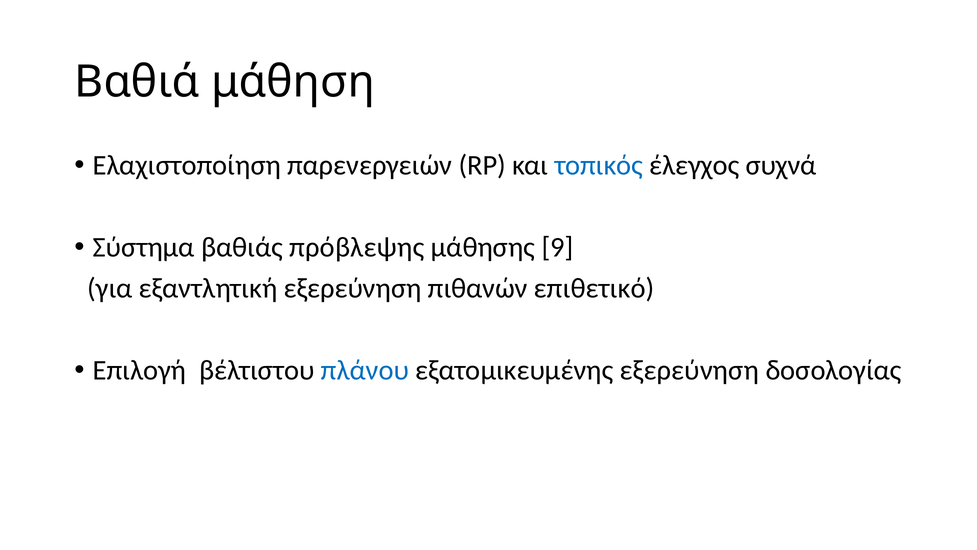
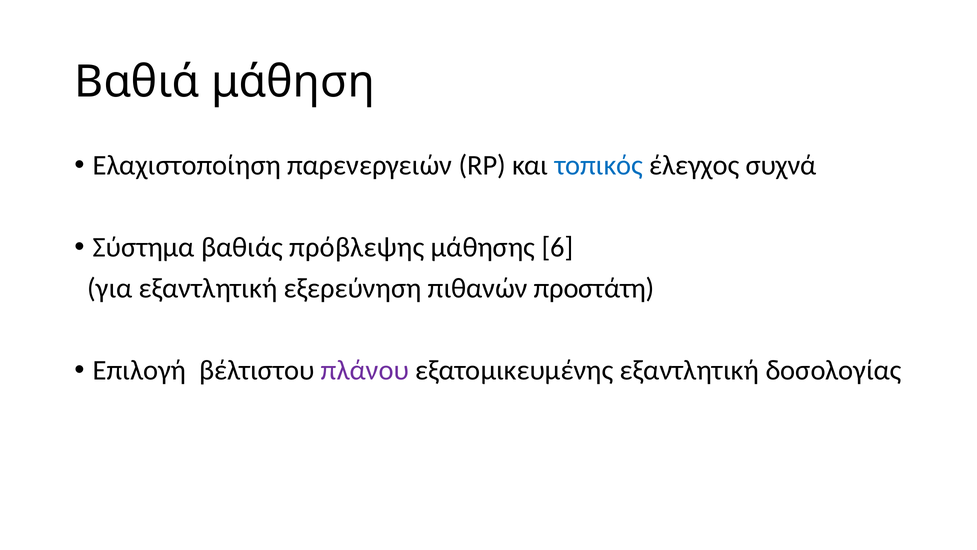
9: 9 -> 6 (557, 247)
επιθετικό: επιθετικό -> προστάτη (594, 288)
πλάνου colour: blue -> purple (365, 370)
εξατομικευμένης εξερεύνηση: εξερεύνηση -> εξαντλητική (689, 370)
